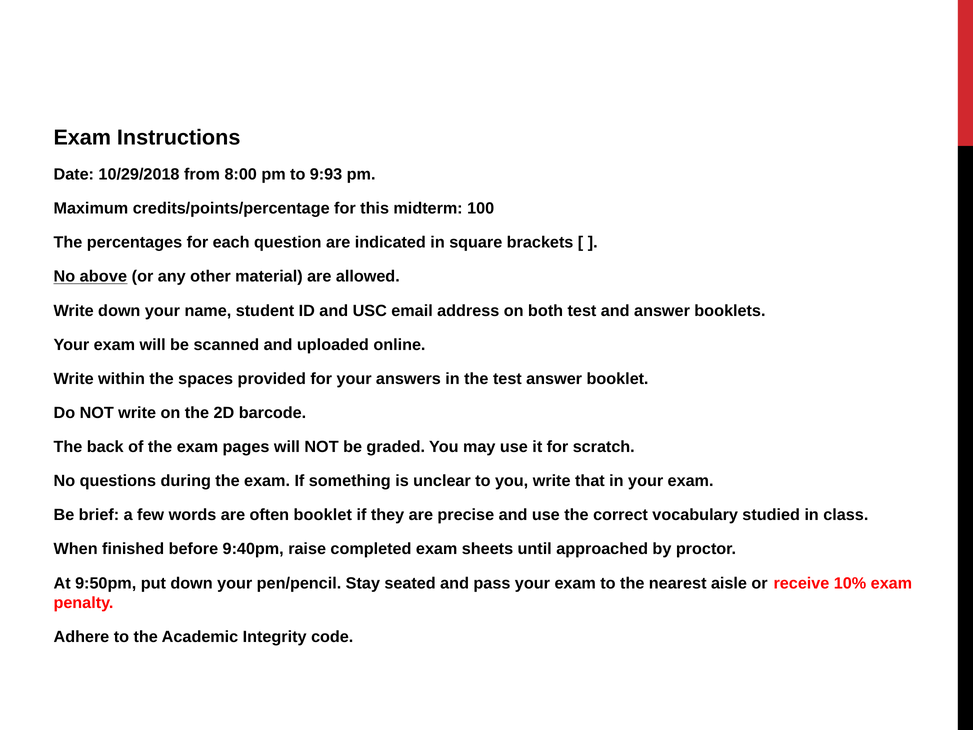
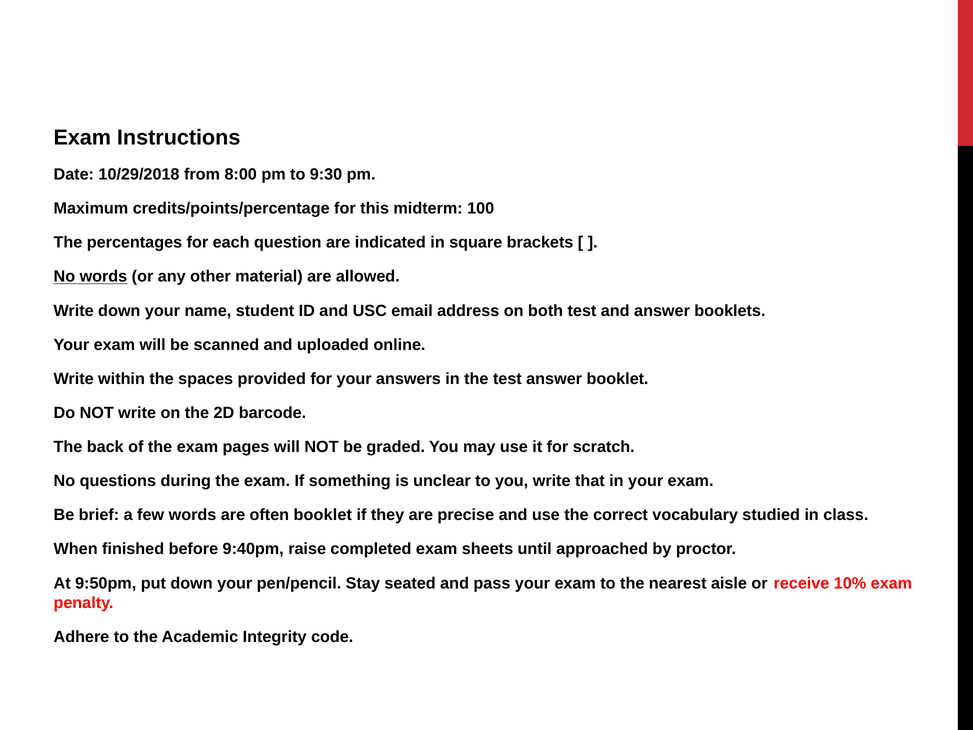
9:93: 9:93 -> 9:30 (326, 174)
No above: above -> words (103, 277)
